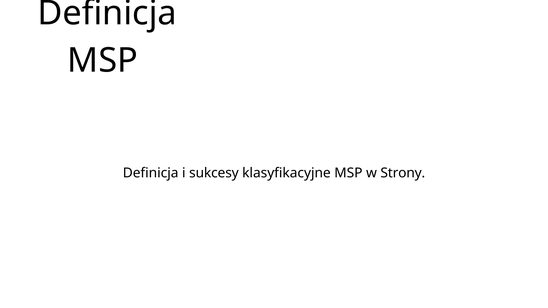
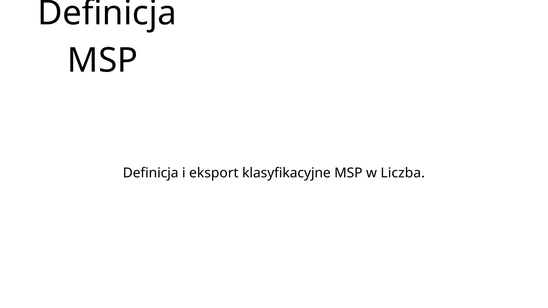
sukcesy: sukcesy -> eksport (214, 173)
Strony: Strony -> Liczba (403, 173)
